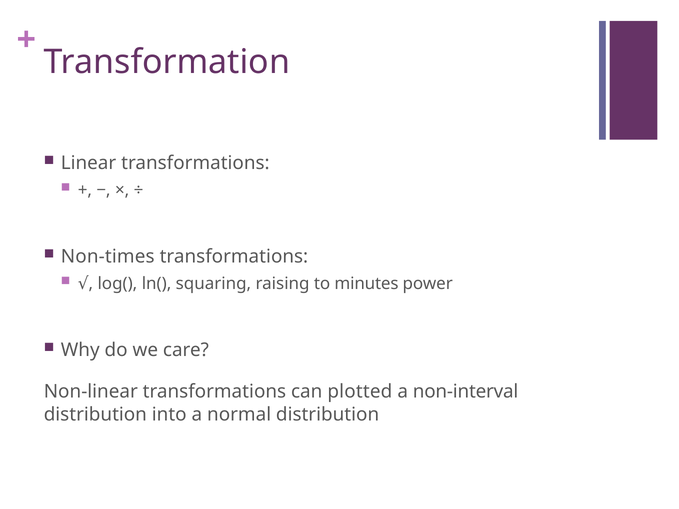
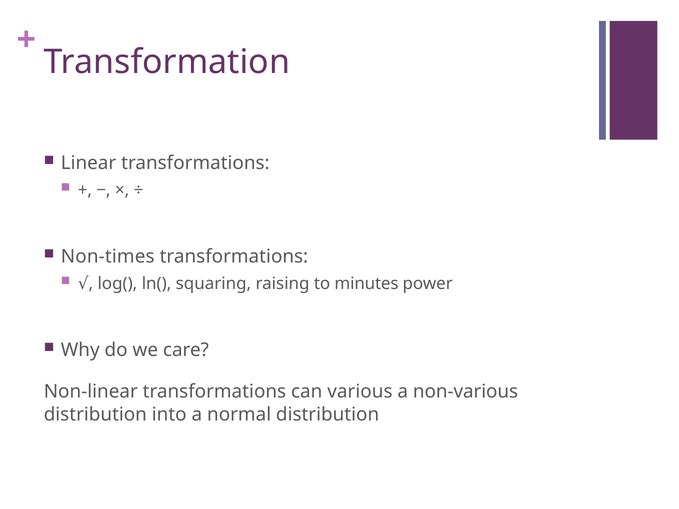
plotted: plotted -> various (360, 392)
non-interval: non-interval -> non-various (466, 392)
